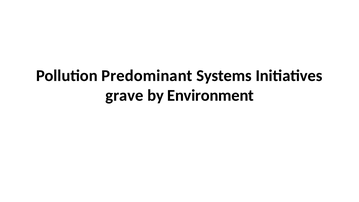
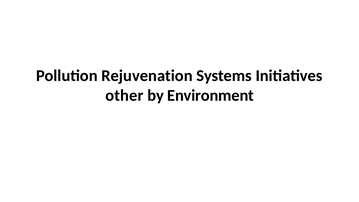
Predominant: Predominant -> Rejuvenation (147, 76)
grave: grave -> other (124, 95)
